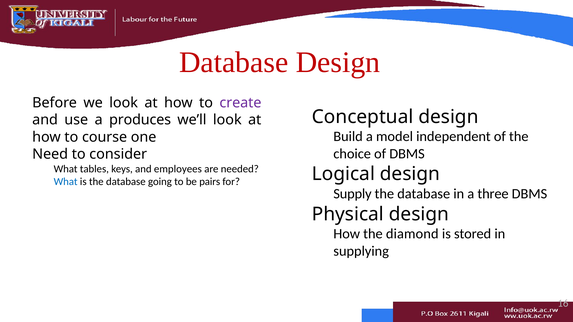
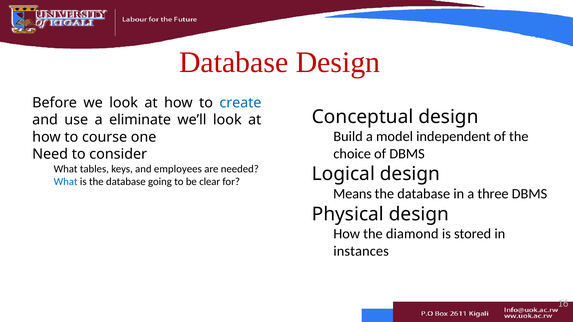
create colour: purple -> blue (240, 103)
produces: produces -> eliminate (140, 120)
pairs: pairs -> clear (210, 182)
Supply: Supply -> Means (352, 194)
supplying: supplying -> instances (361, 251)
